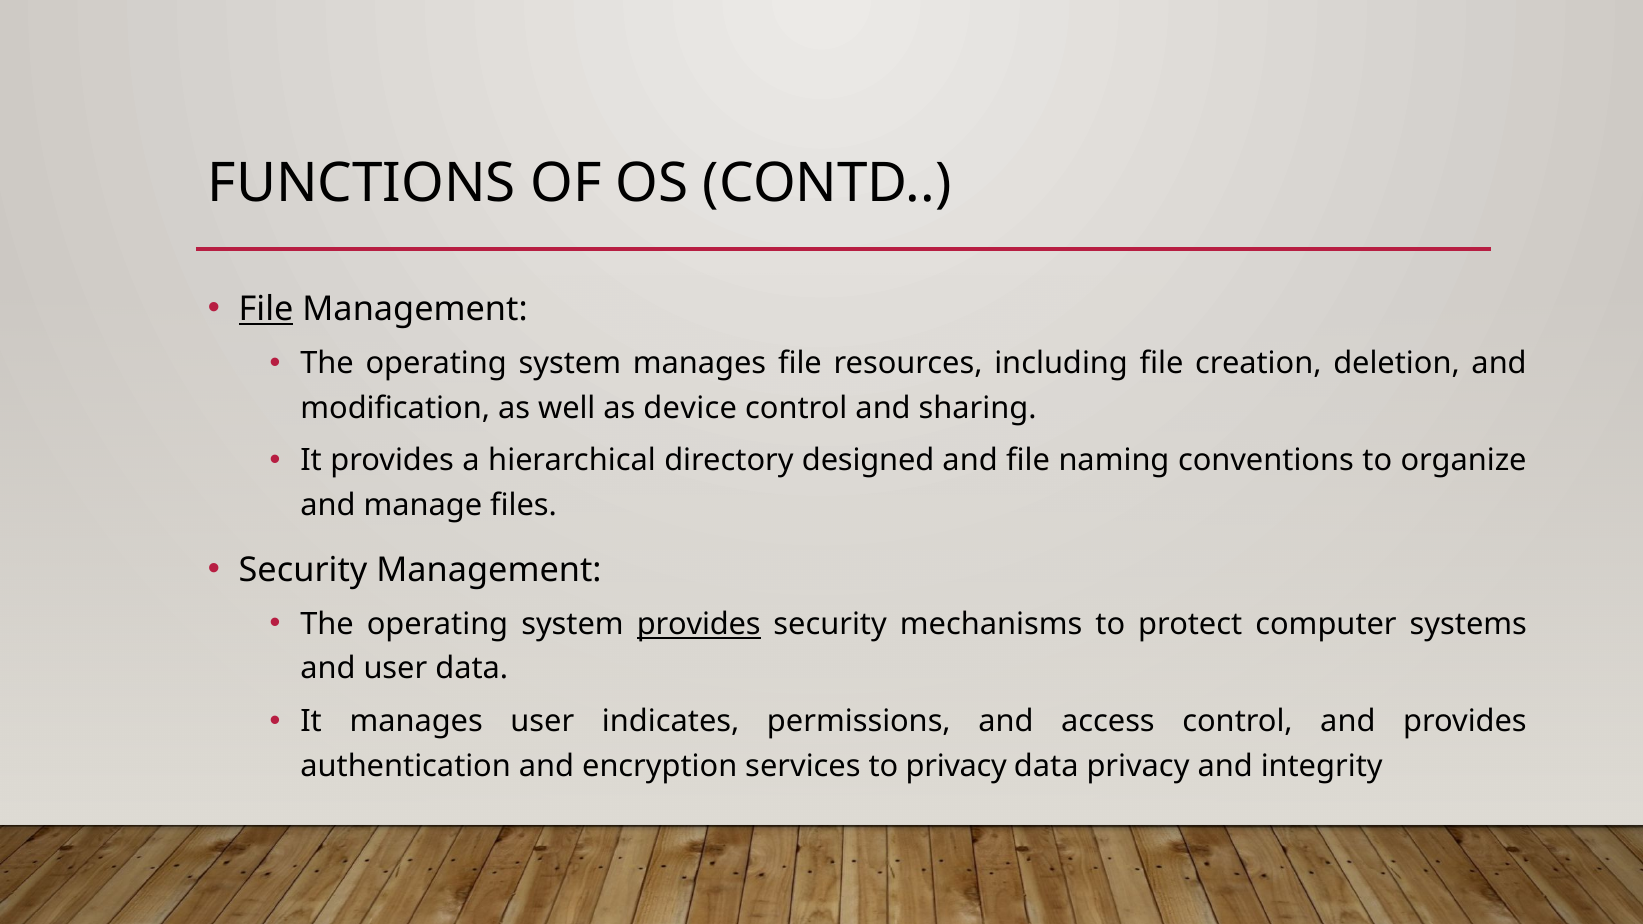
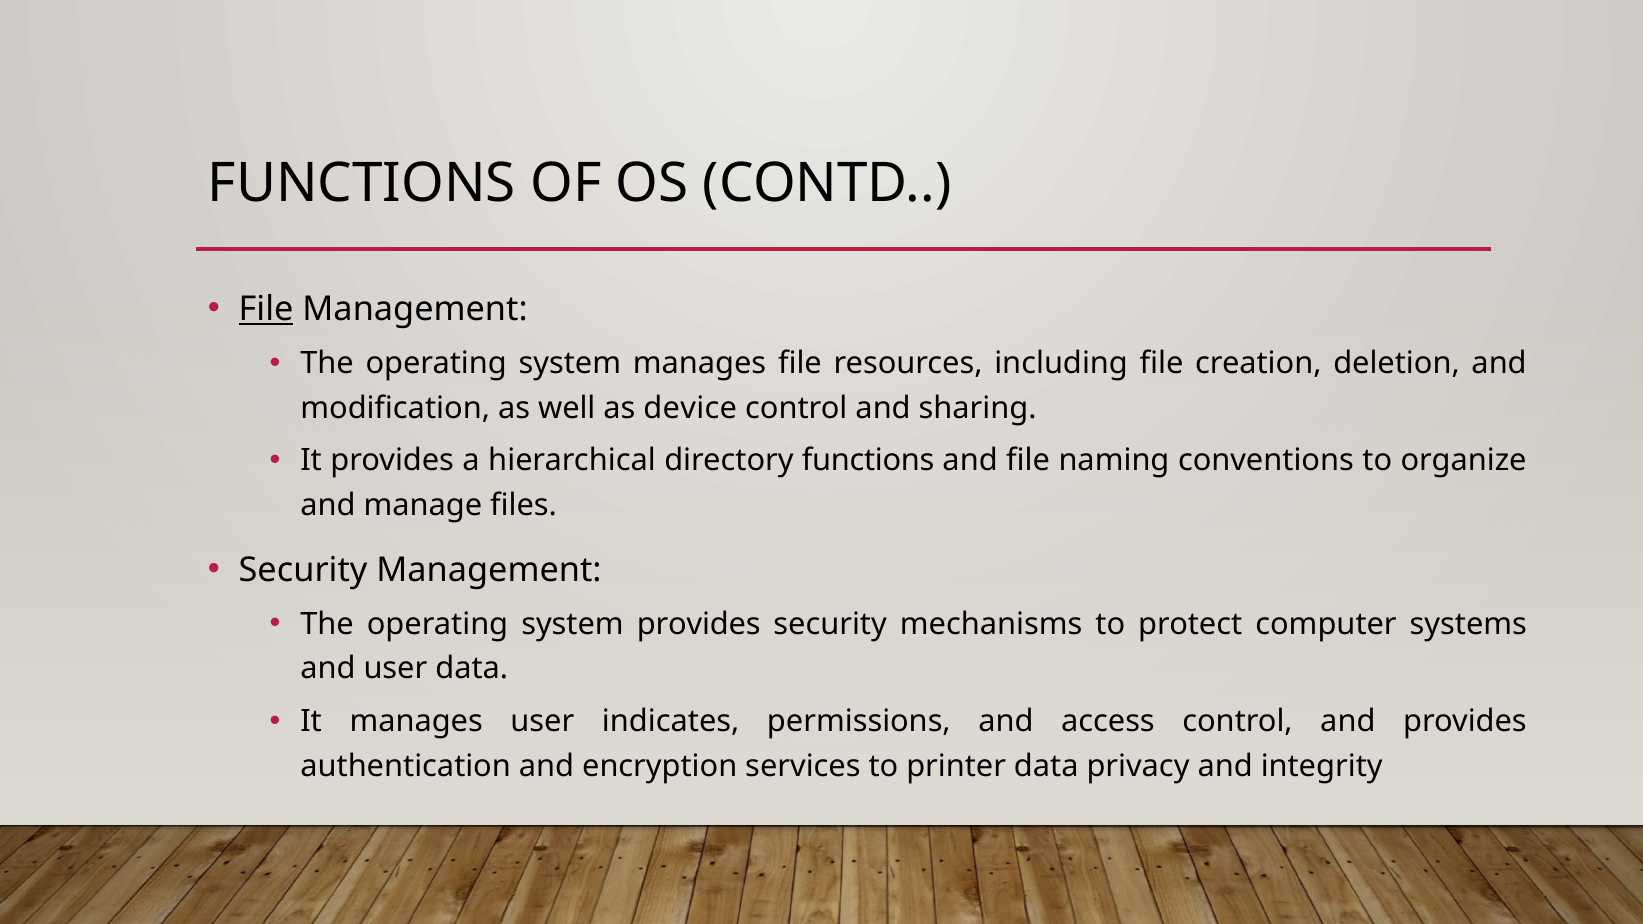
directory designed: designed -> functions (868, 461)
provides underline: present -> none (699, 625)
to privacy: privacy -> printer (956, 766)
